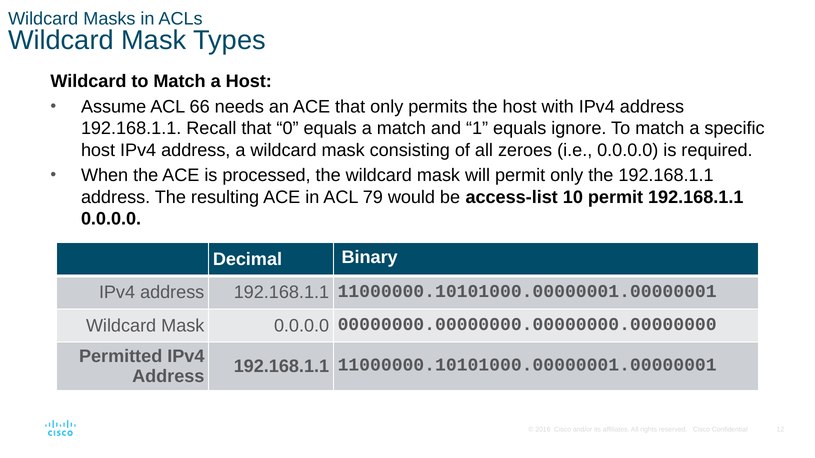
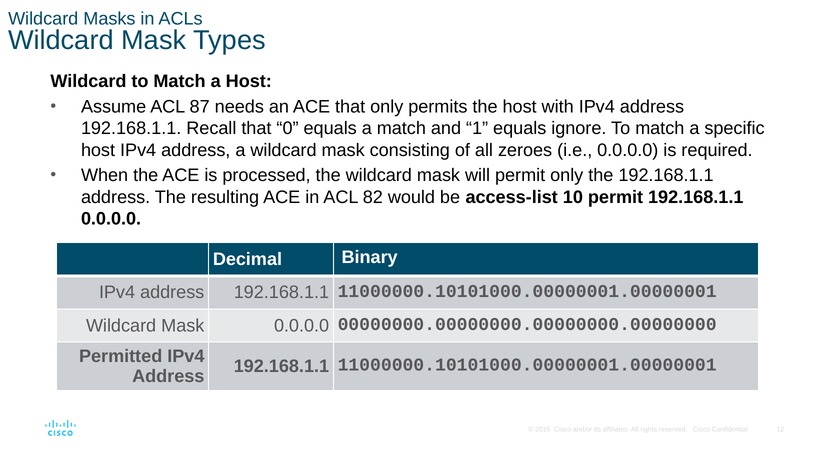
66: 66 -> 87 (200, 107)
79: 79 -> 82 (373, 197)
